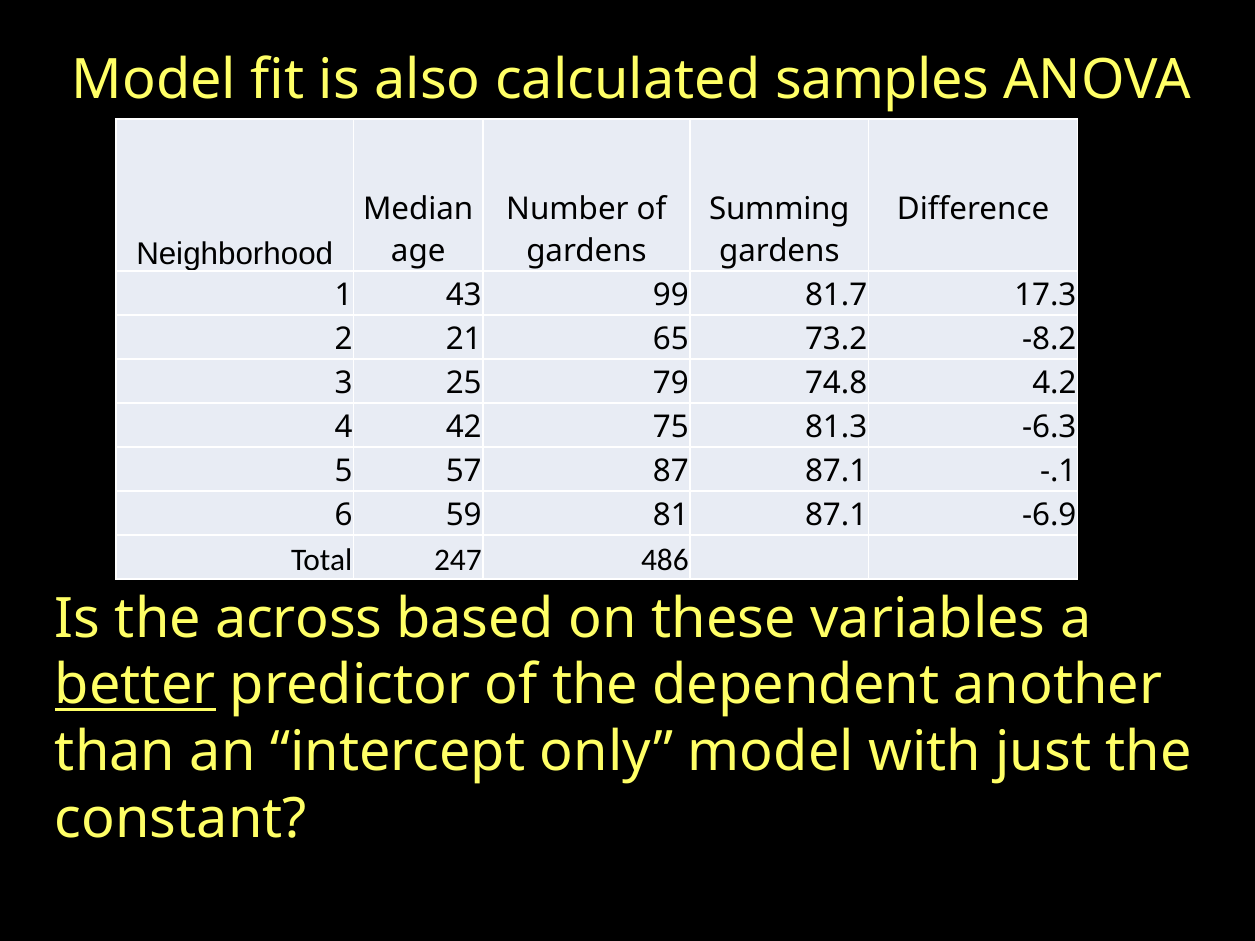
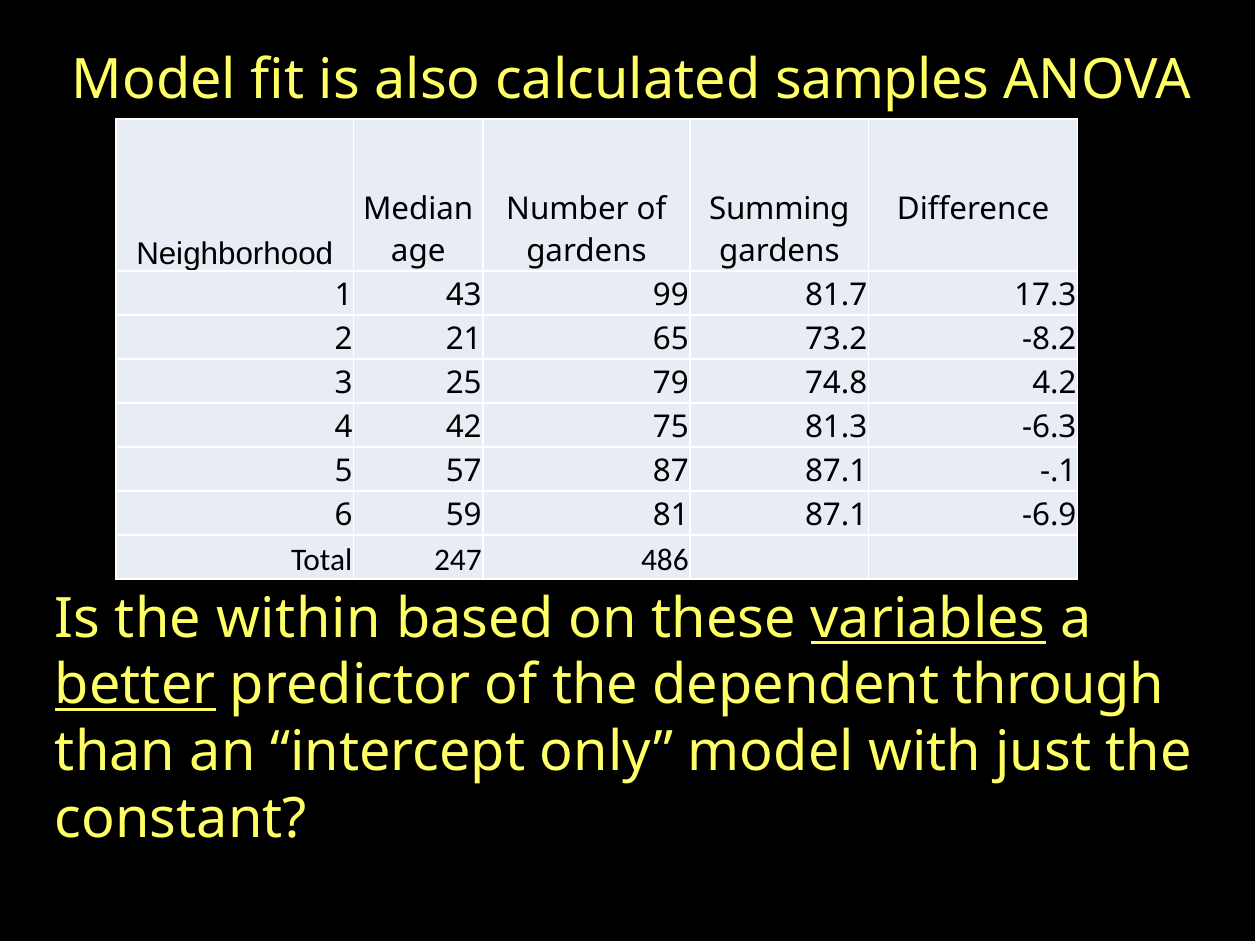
across: across -> within (298, 619)
variables underline: none -> present (928, 619)
another: another -> through (1058, 686)
